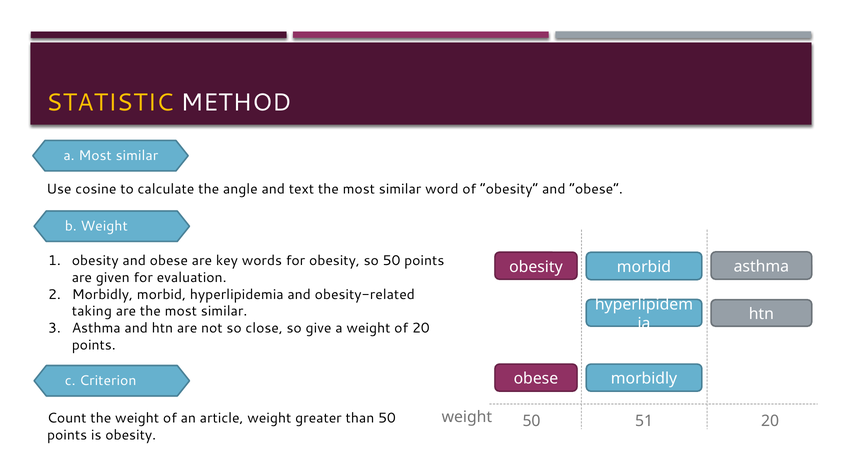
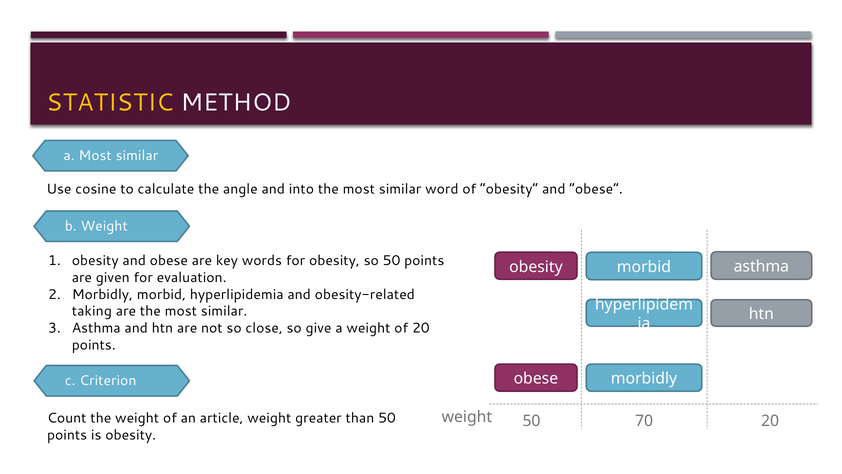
text: text -> into (301, 189)
51: 51 -> 70 (644, 421)
